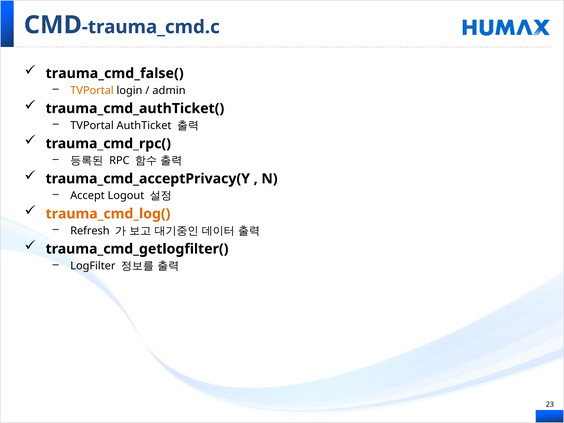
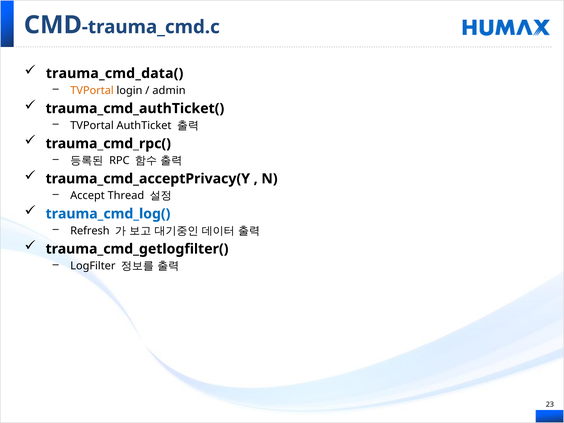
trauma_cmd_false(: trauma_cmd_false( -> trauma_cmd_data( (115, 73)
Logout: Logout -> Thread (126, 196)
trauma_cmd_log( colour: orange -> blue (108, 214)
